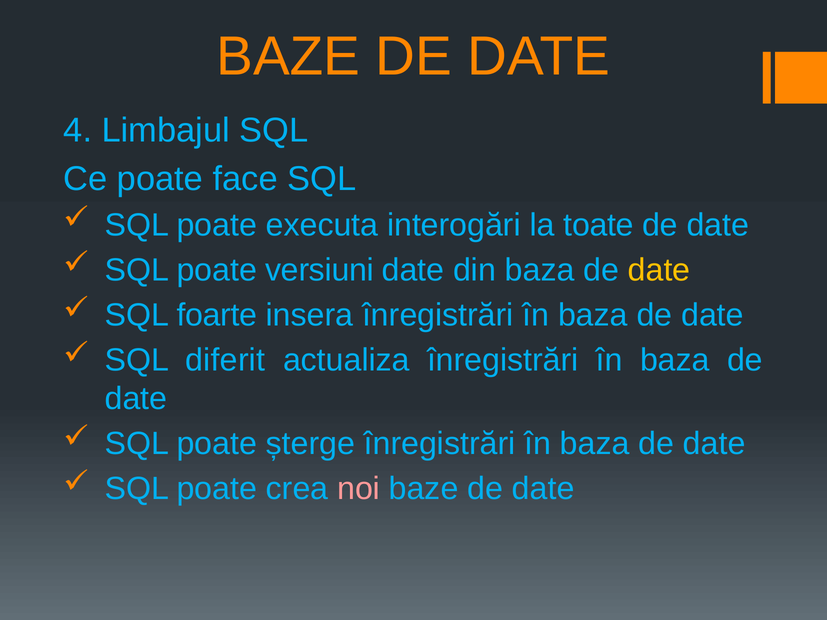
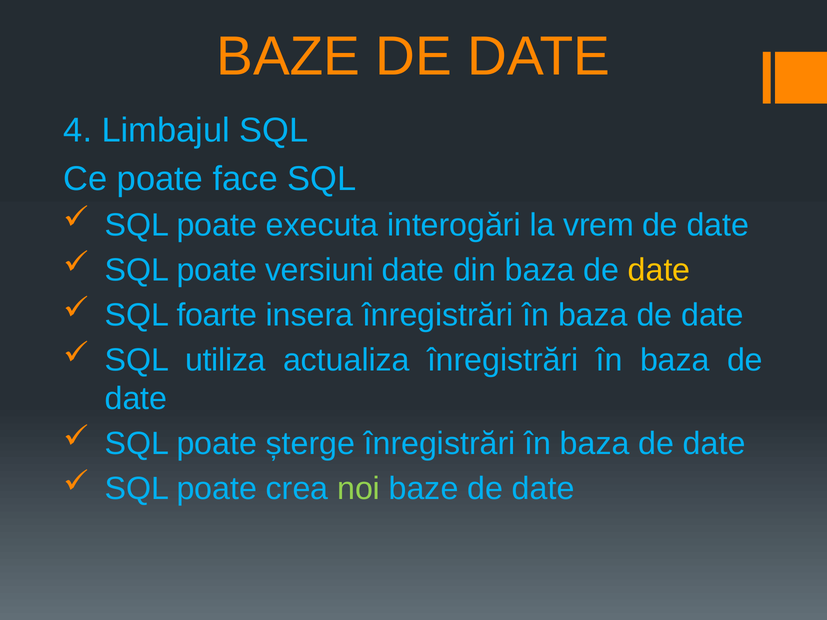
toate: toate -> vrem (599, 225)
diferit: diferit -> utiliza (226, 360)
noi colour: pink -> light green (359, 489)
